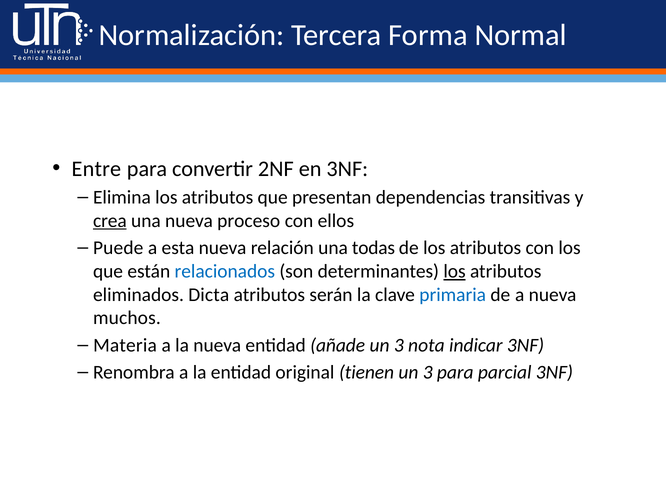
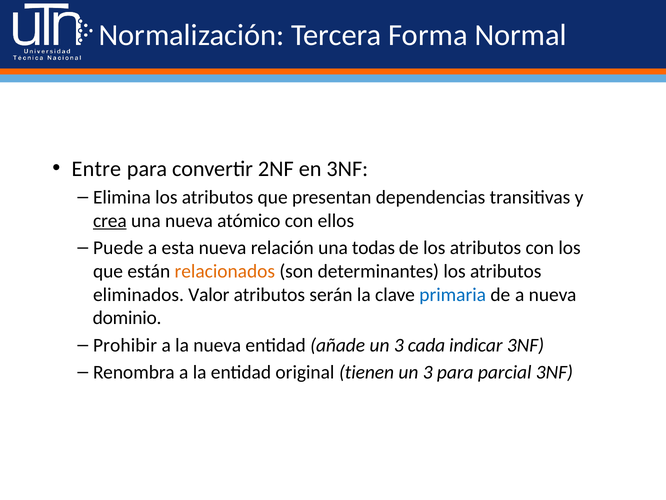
proceso: proceso -> atómico (249, 221)
relacionados colour: blue -> orange (225, 271)
los underline: present -> none (455, 271)
Dicta: Dicta -> Valor (209, 294)
muchos: muchos -> dominio (127, 318)
Materia: Materia -> Prohibir (125, 345)
nota: nota -> cada (426, 345)
